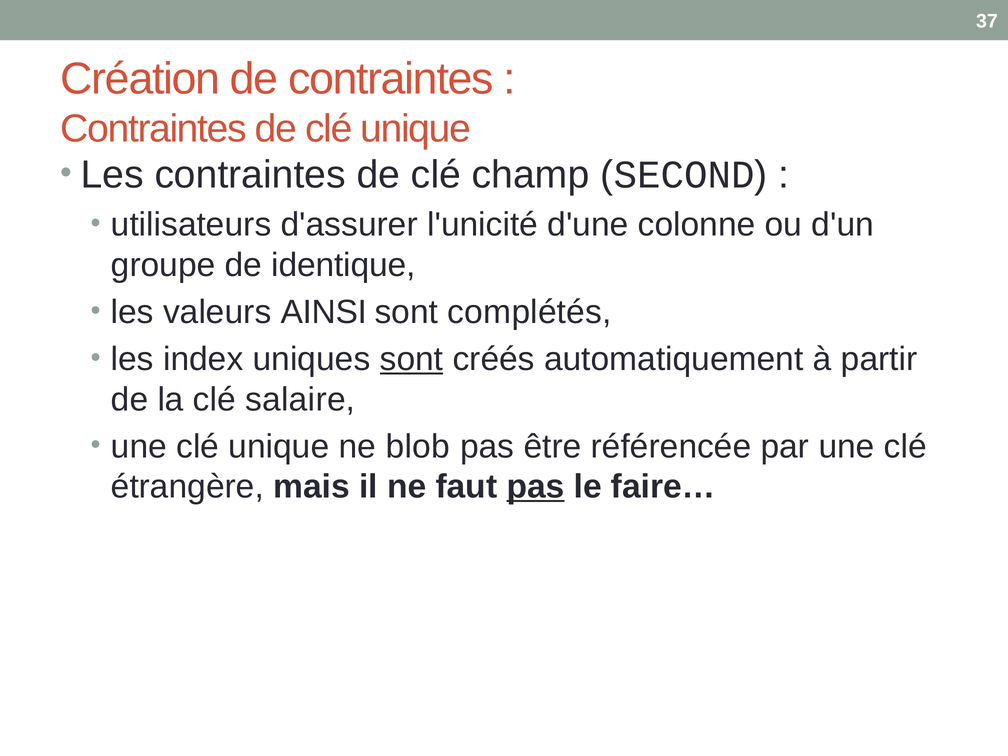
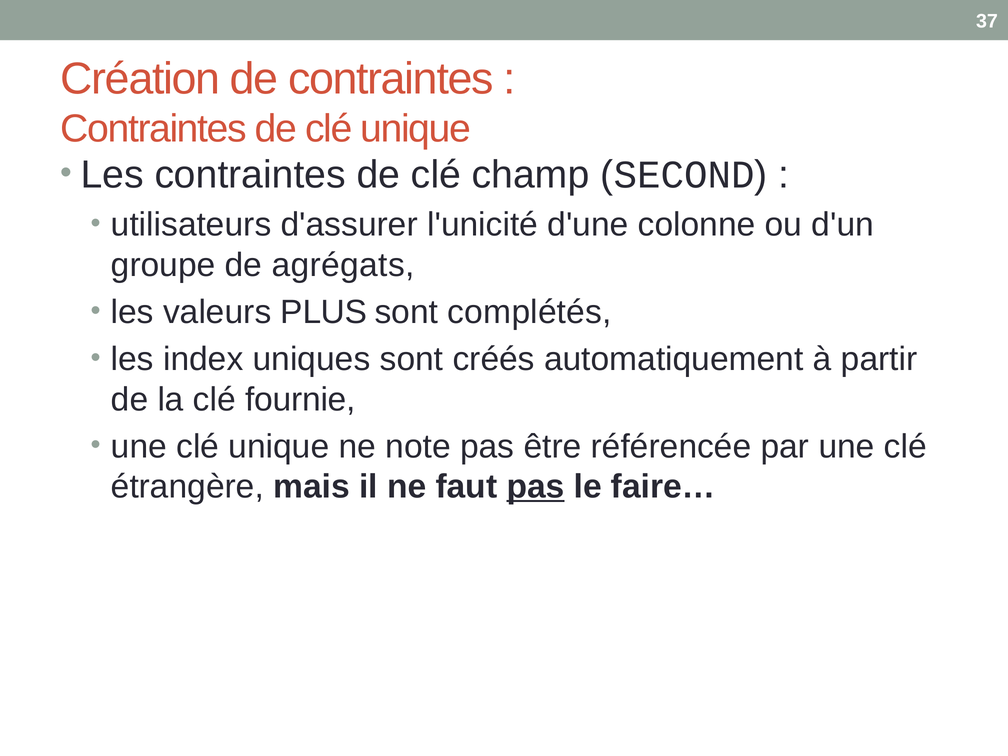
identique: identique -> agrégats (343, 265)
AINSI: AINSI -> PLUS (324, 312)
sont underline: present -> none (412, 359)
salaire: salaire -> fournie (300, 399)
blob: blob -> note (418, 446)
